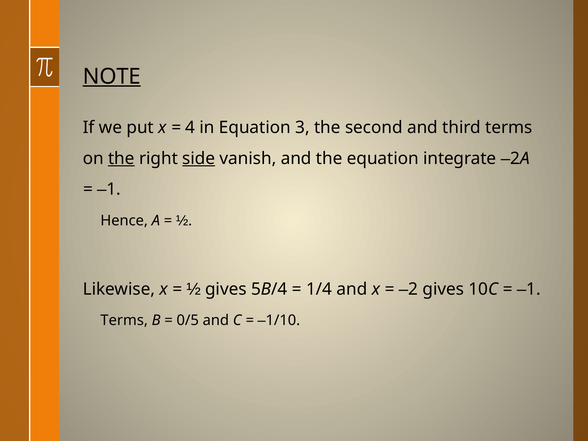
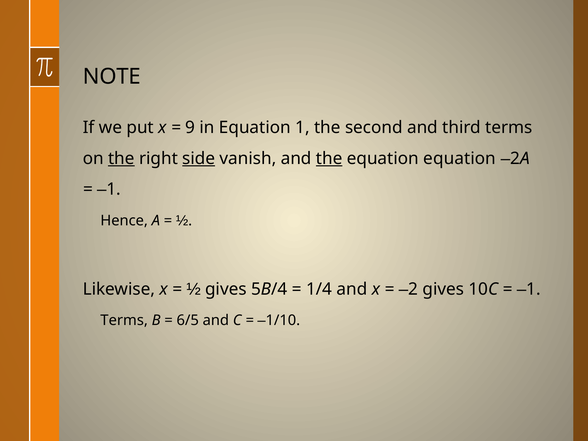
NOTE underline: present -> none (112, 76)
4: 4 -> 9 (190, 128)
Equation 3: 3 -> 1 (302, 128)
the underline: none -> present (329, 158)
equation integrate: integrate -> equation (460, 158)
0/5: 0/5 -> 6/5 (188, 320)
